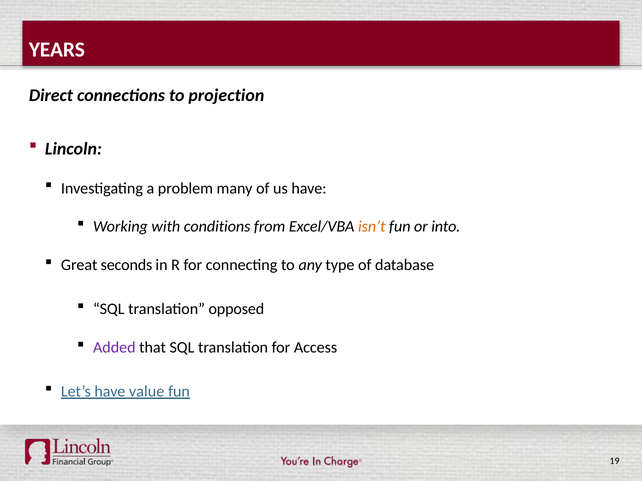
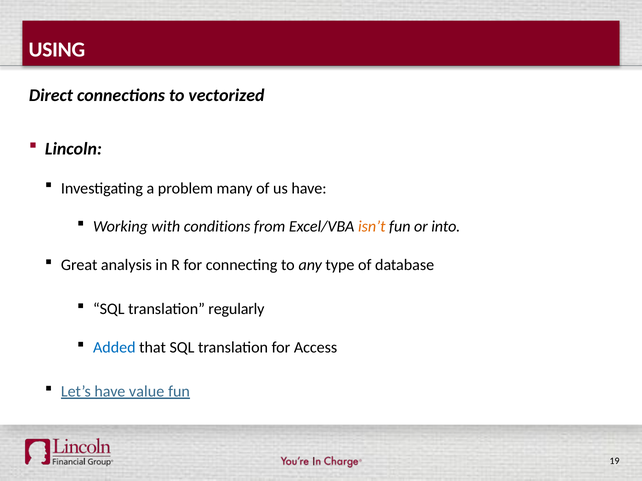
YEARS: YEARS -> USING (57, 50)
projection: projection -> vectorized (226, 95)
seconds: seconds -> analysis (126, 265)
opposed: opposed -> regularly (236, 309)
Added colour: purple -> blue (114, 348)
